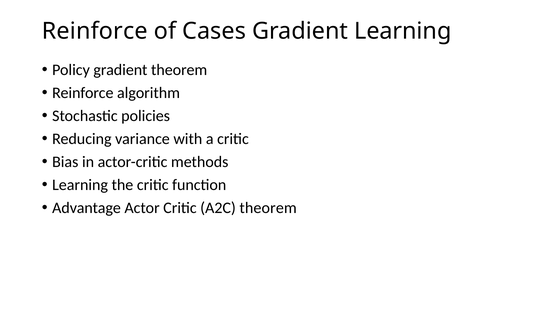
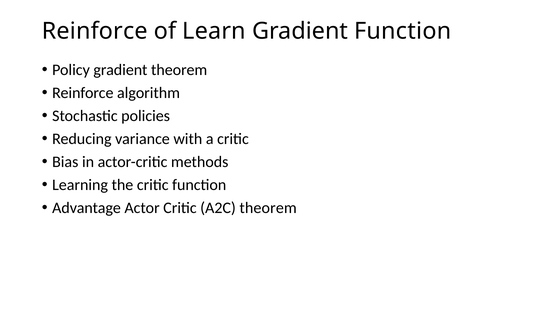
Cases: Cases -> Learn (214, 31)
Gradient Learning: Learning -> Function (403, 31)
